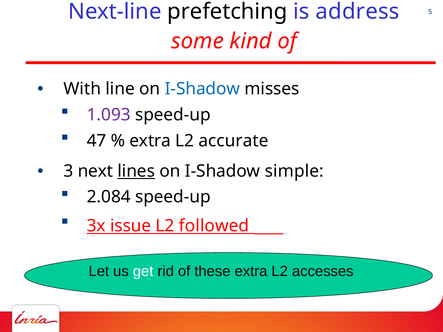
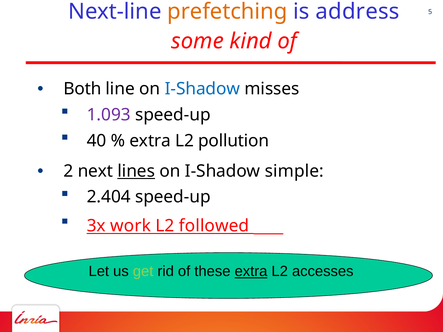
prefetching colour: black -> orange (227, 12)
With: With -> Both (82, 89)
47: 47 -> 40 (97, 141)
accurate: accurate -> pollution (234, 141)
3: 3 -> 2 (68, 171)
2.084: 2.084 -> 2.404 (109, 197)
issue: issue -> work (131, 226)
get colour: white -> light green (143, 272)
extra underline: none -> present (251, 272)
